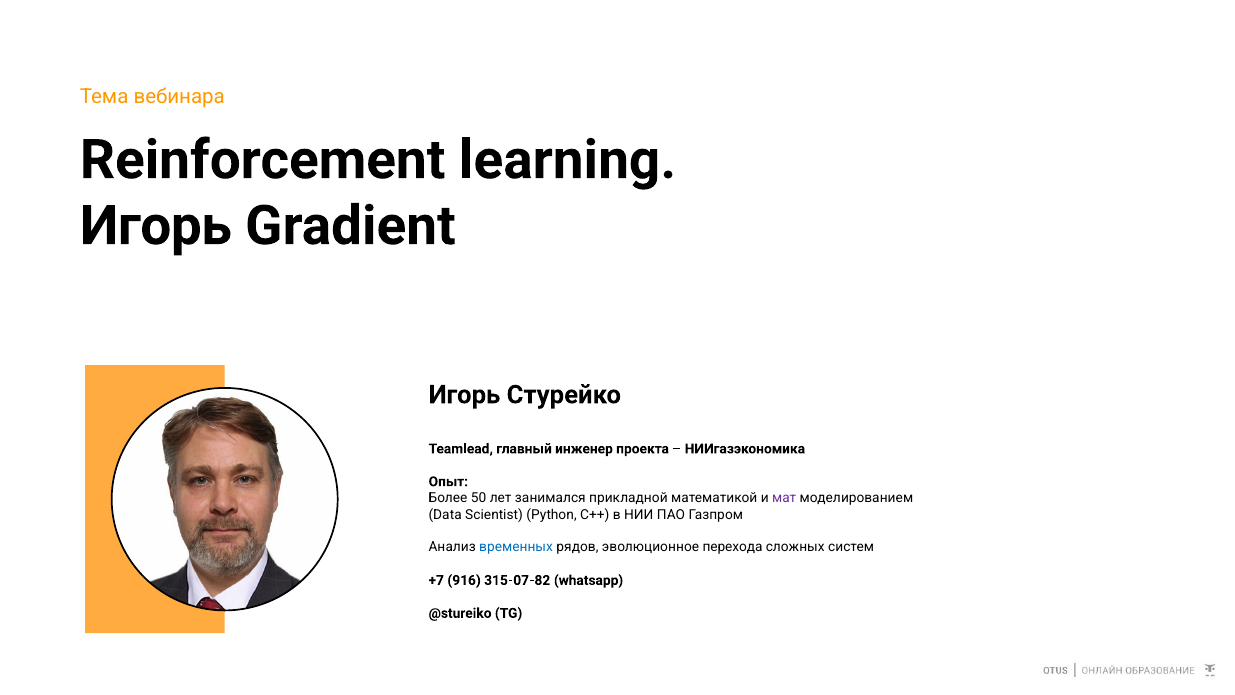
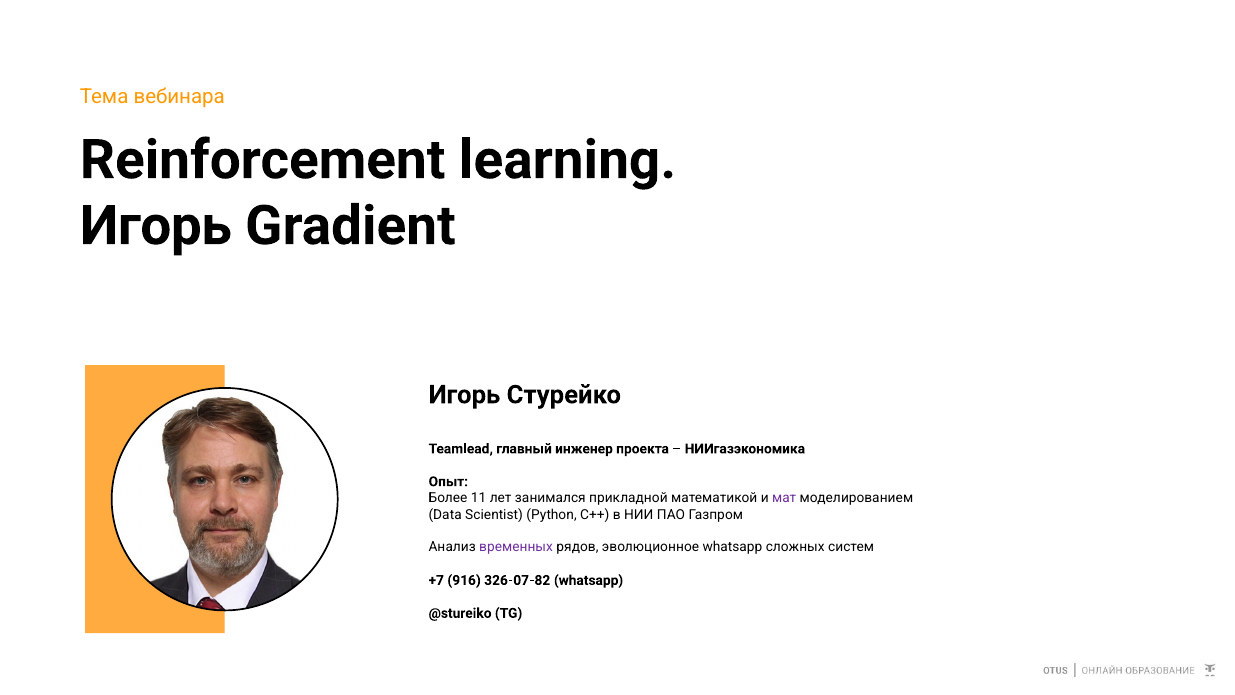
50: 50 -> 11 (479, 498)
временных colour: blue -> purple (516, 547)
эволюционное перехода: перехода -> whatsapp (732, 547)
315-07-82: 315-07-82 -> 326-07-82 (517, 580)
